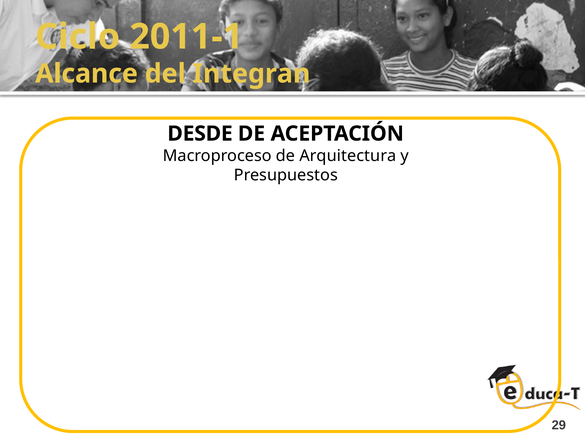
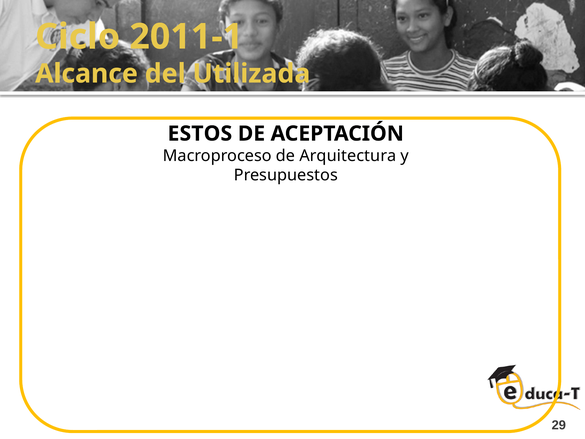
Integran: Integran -> Utilizada (251, 74)
DESDE: DESDE -> ESTOS (200, 134)
